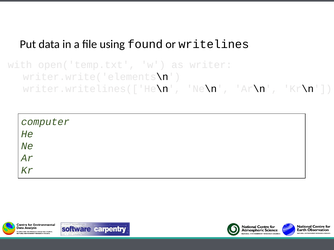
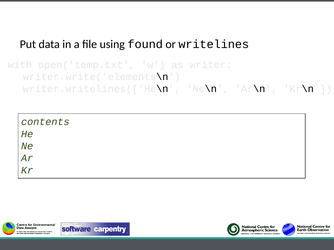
computer: computer -> contents (45, 122)
